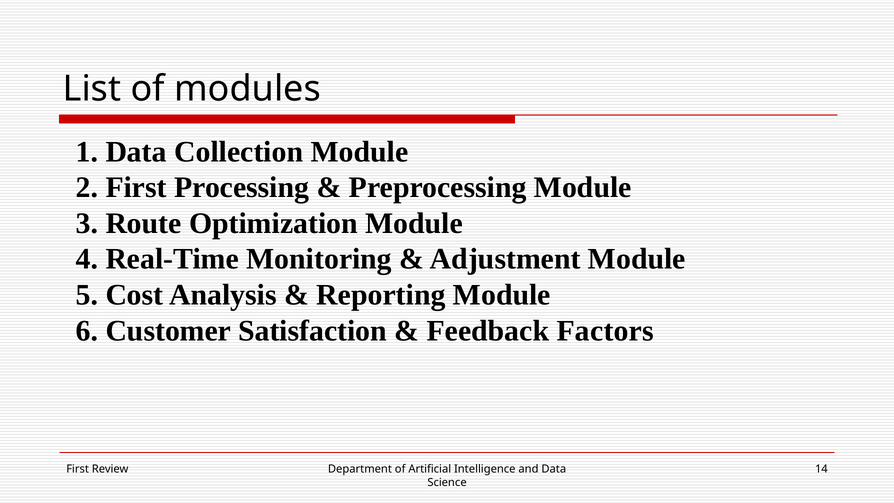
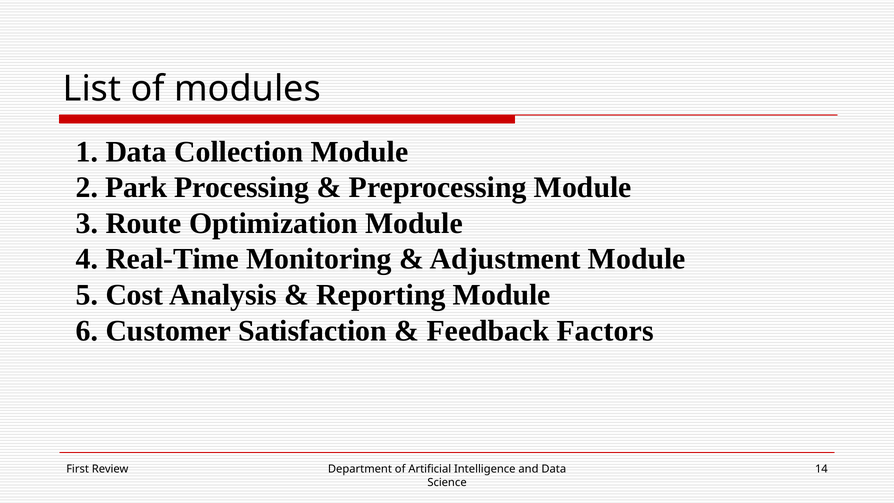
2 First: First -> Park (136, 188)
